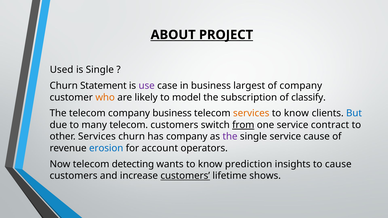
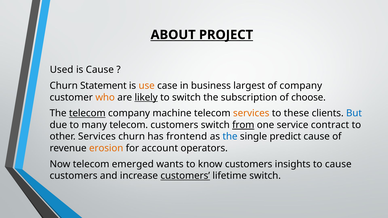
is Single: Single -> Cause (100, 70)
use colour: purple -> orange (147, 86)
likely underline: none -> present (146, 97)
to model: model -> switch (186, 97)
classify: classify -> choose (308, 97)
telecom underline: none -> present (87, 113)
company business: business -> machine (172, 113)
know: know -> these (296, 113)
has company: company -> frontend (187, 137)
the colour: purple -> blue (230, 137)
single service: service -> predict (285, 137)
erosion colour: blue -> orange (106, 148)
detecting: detecting -> emerged (133, 164)
know prediction: prediction -> customers (249, 164)
lifetime shows: shows -> switch (265, 176)
